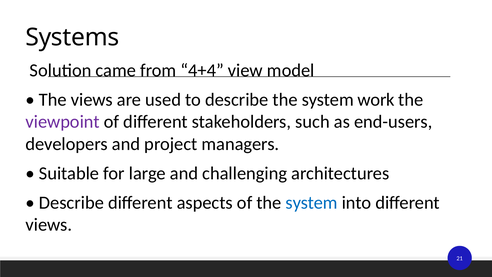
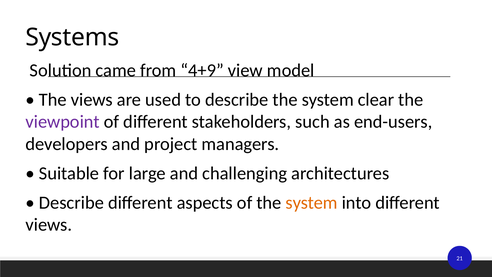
4+4: 4+4 -> 4+9 (202, 70)
work: work -> clear (376, 100)
system colour: blue -> orange (312, 202)
